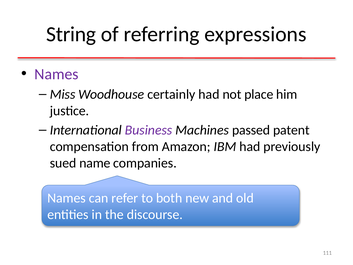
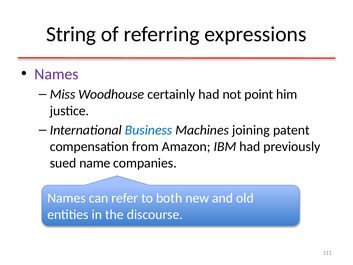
place: place -> point (259, 94)
Business colour: purple -> blue (149, 130)
passed: passed -> joining (251, 130)
